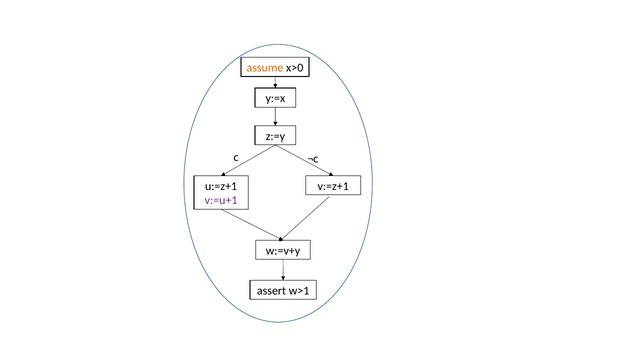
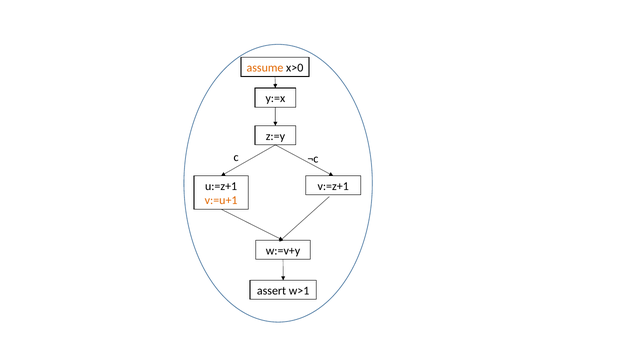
v:=u+1 colour: purple -> orange (221, 200)
